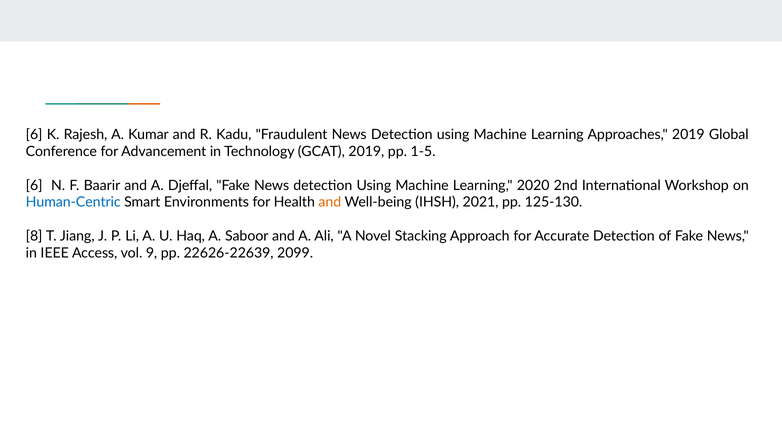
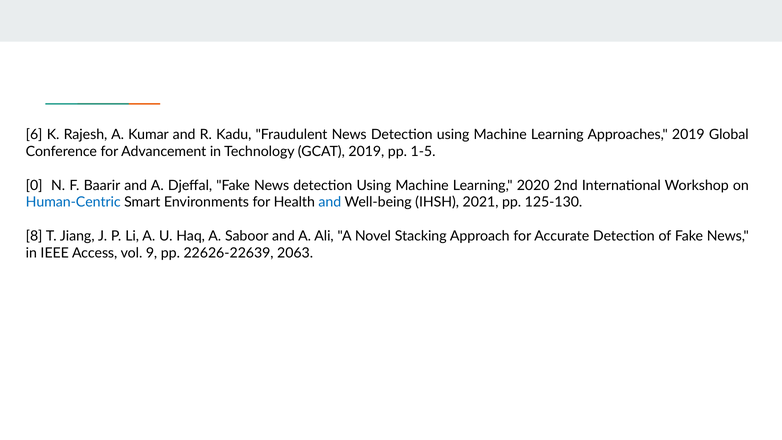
6: 6 -> 0 (34, 185)
and colour: orange -> blue (330, 202)
2099: 2099 -> 2063 (295, 253)
